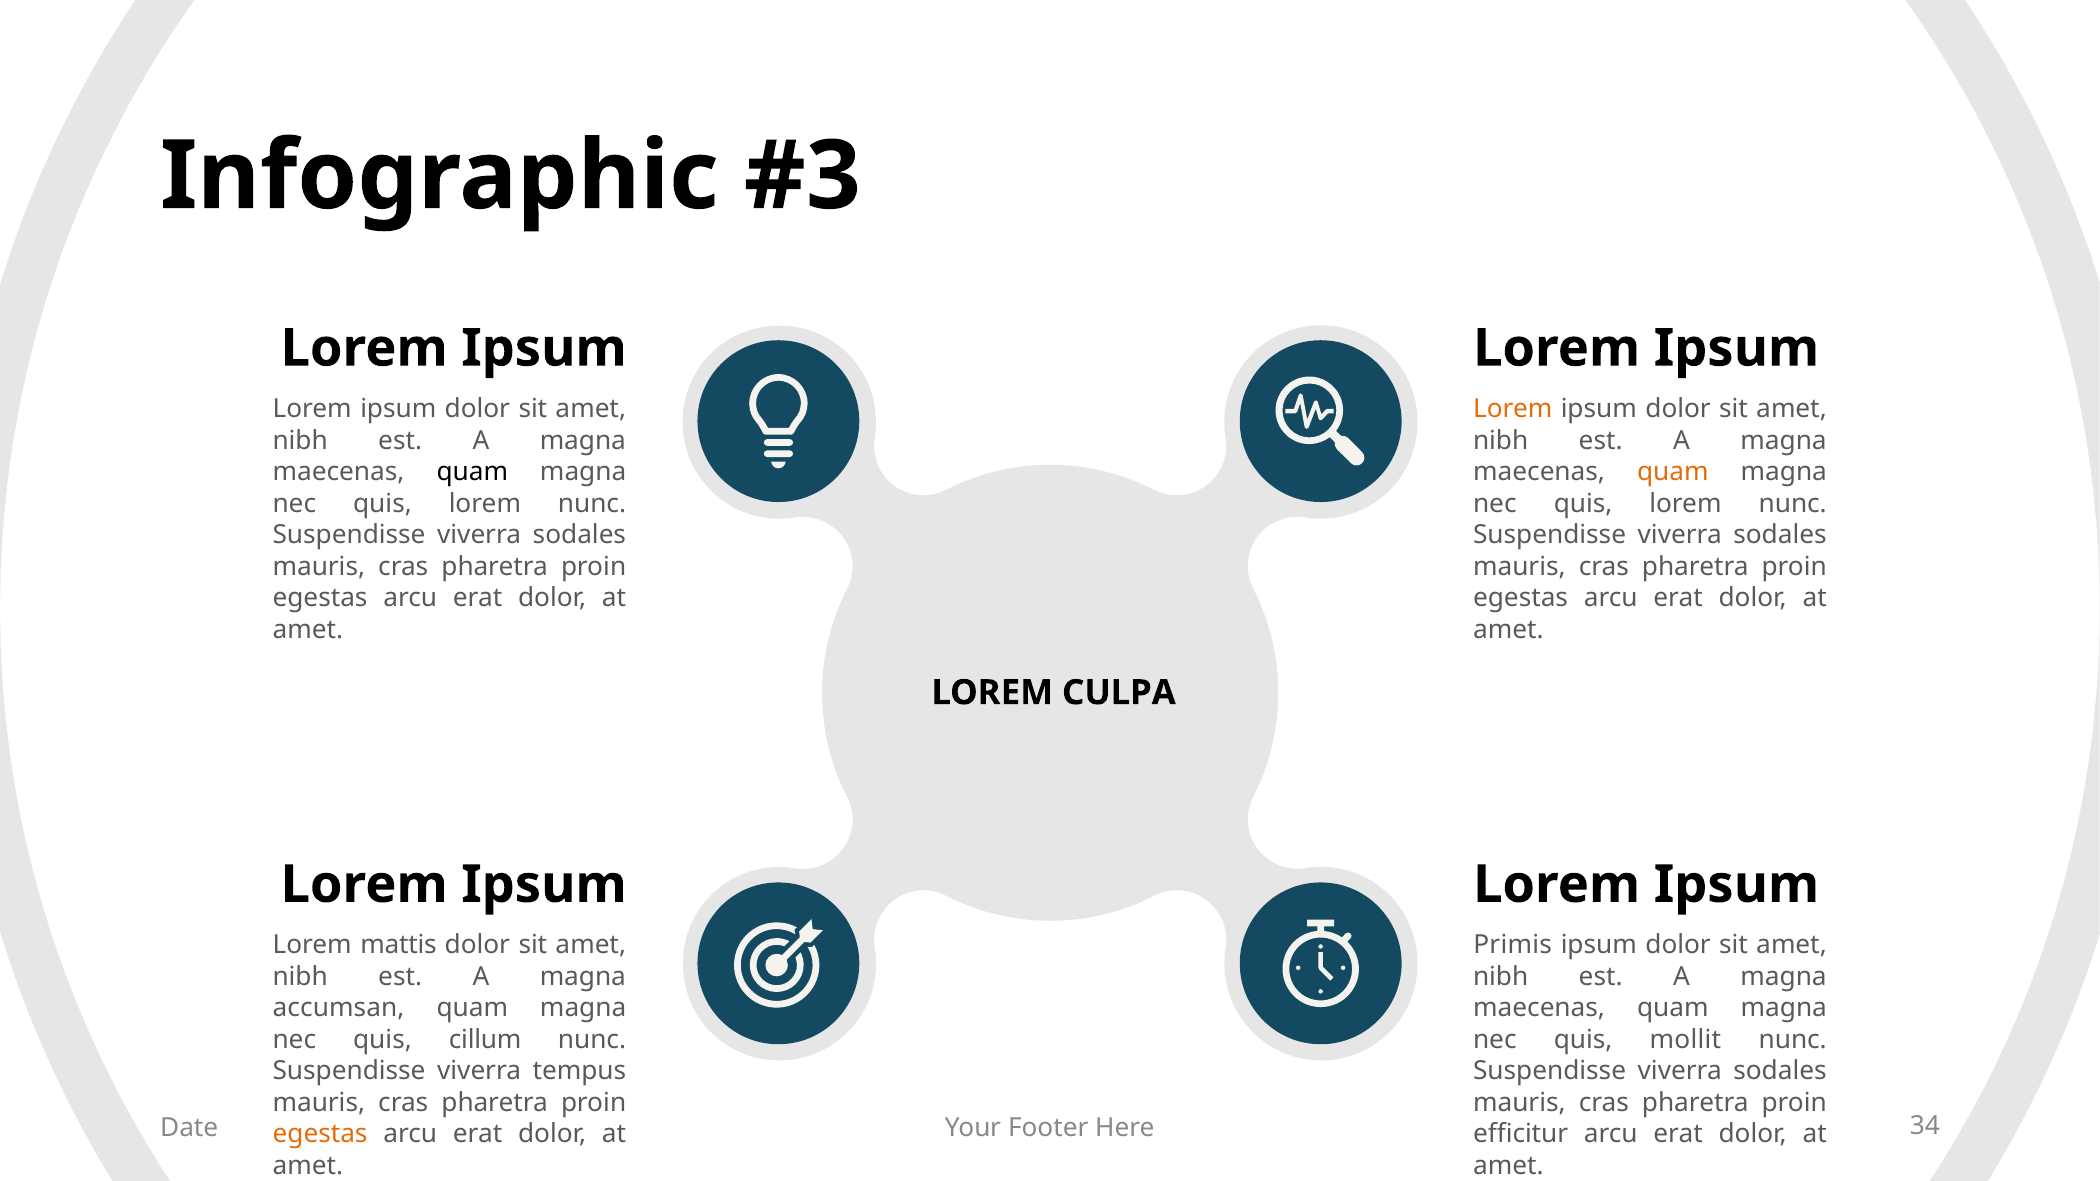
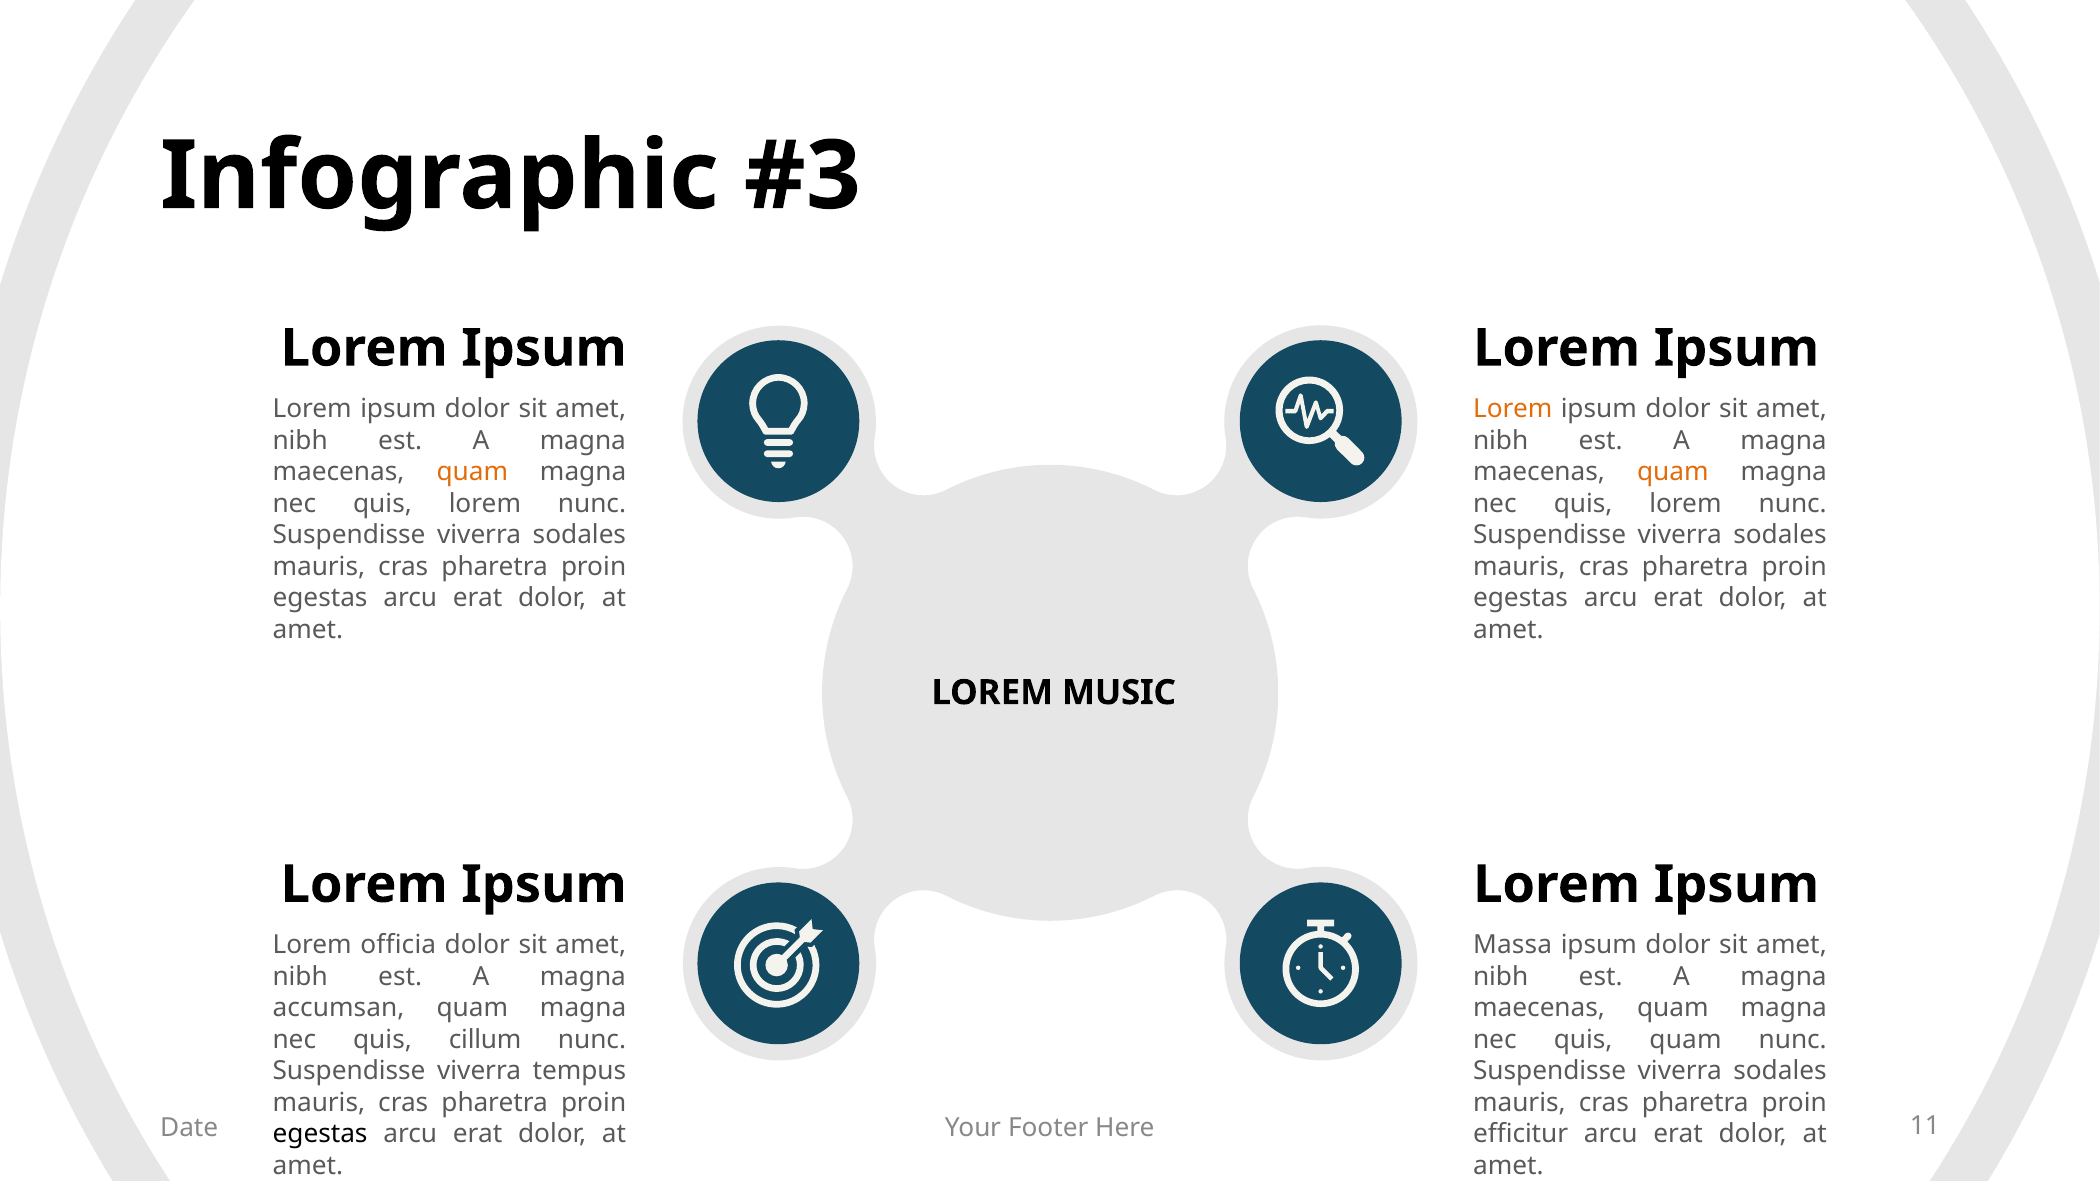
quam colour: black -> orange (472, 472)
CULPA: CULPA -> MUSIC (1119, 693)
mattis: mattis -> officia (398, 946)
Primis: Primis -> Massa (1513, 946)
quis mollit: mollit -> quam (1685, 1040)
34: 34 -> 11 (1925, 1126)
egestas colour: orange -> black (320, 1135)
